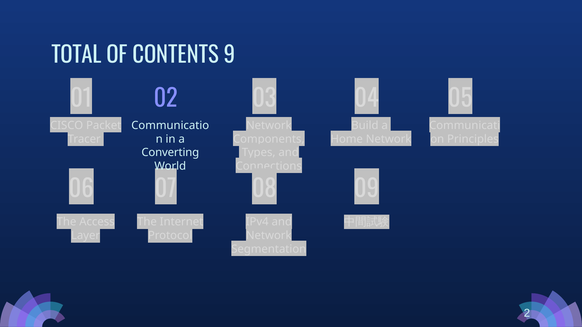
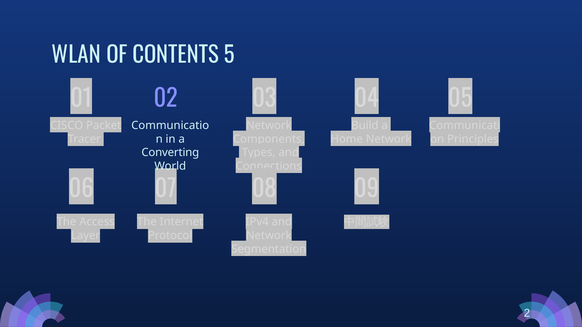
TOTAL: TOTAL -> WLAN (76, 55)
9: 9 -> 5 (229, 55)
